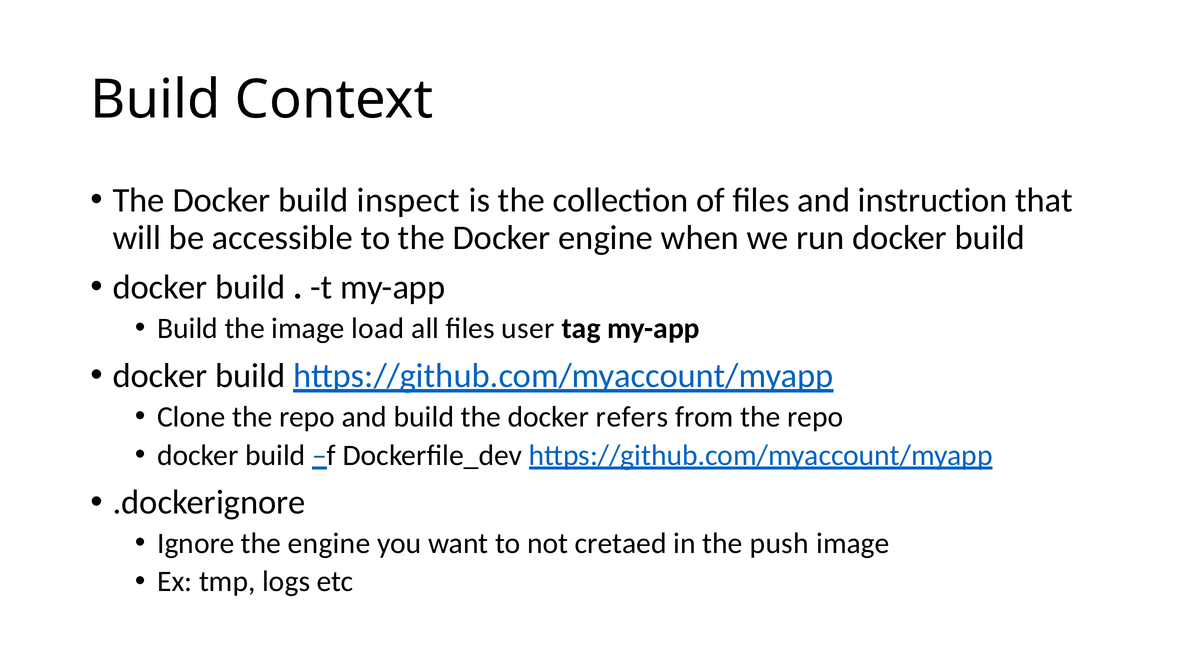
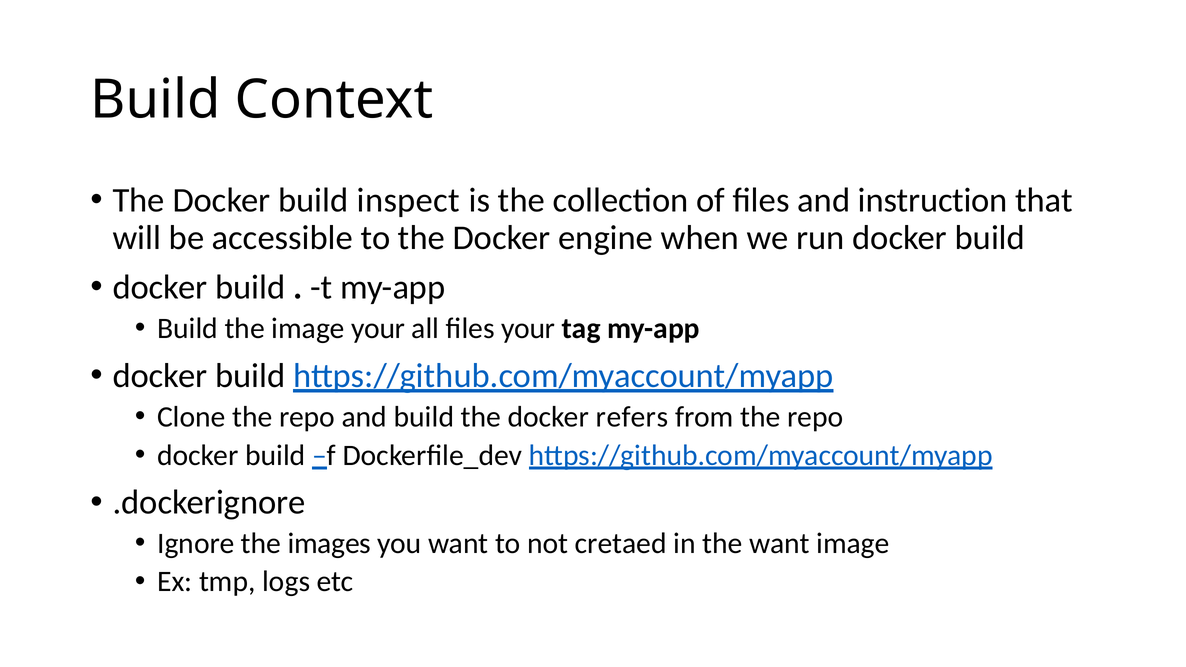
image load: load -> your (378, 328)
files user: user -> your (528, 328)
the engine: engine -> images (329, 543)
the push: push -> want (780, 543)
